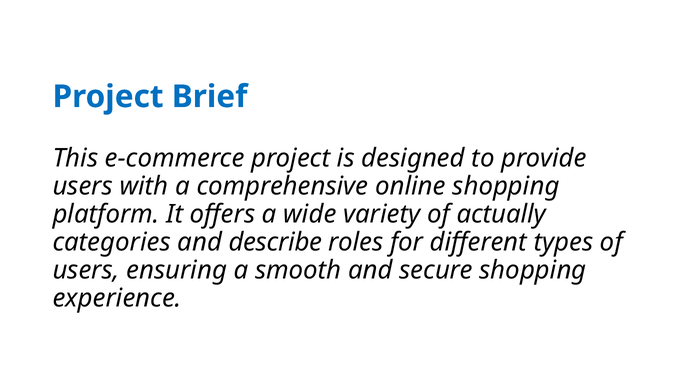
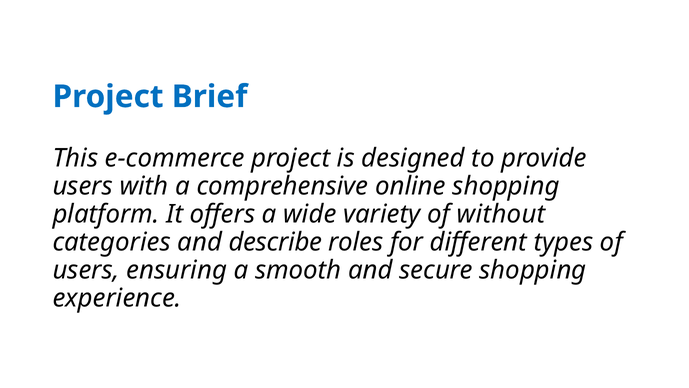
actually: actually -> without (501, 214)
